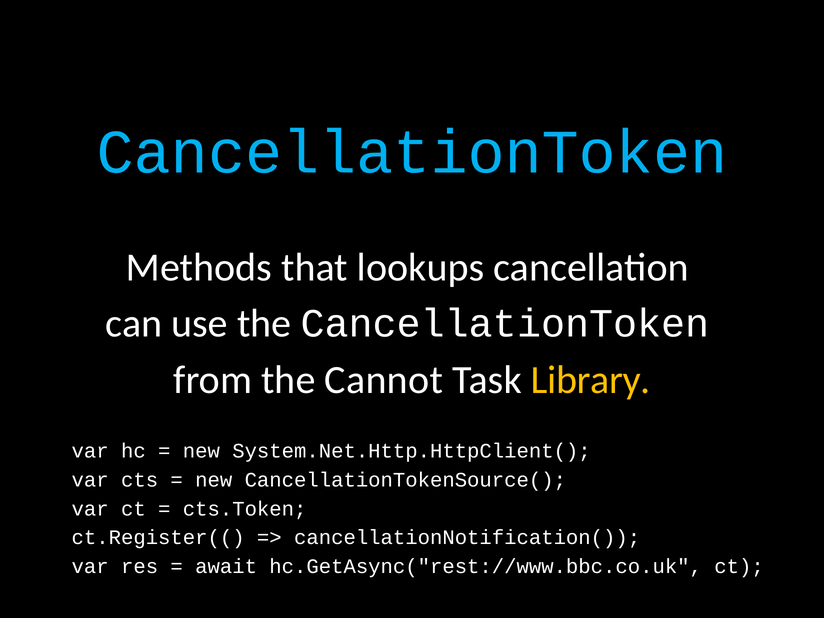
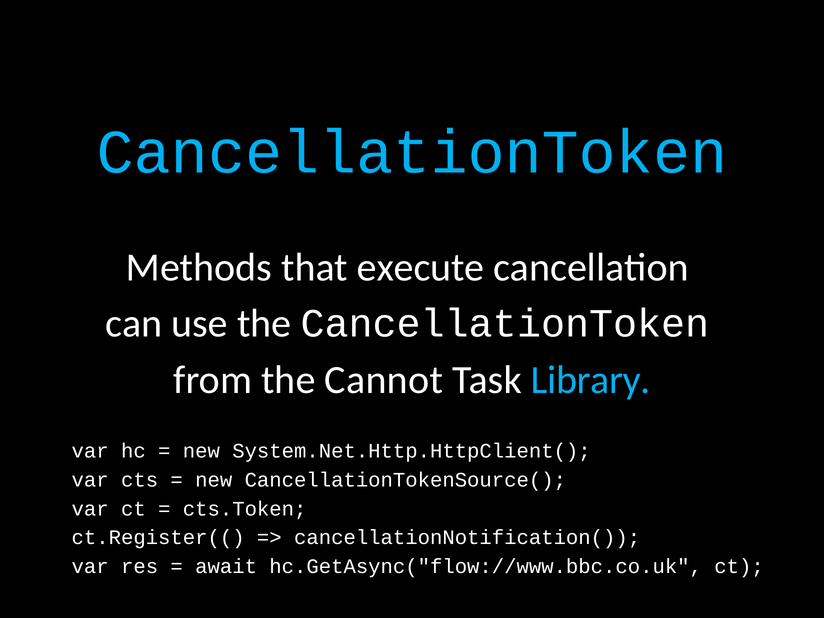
lookups: lookups -> execute (421, 268)
Library colour: yellow -> light blue (591, 380)
hc.GetAsync("rest://www.bbc.co.uk: hc.GetAsync("rest://www.bbc.co.uk -> hc.GetAsync("flow://www.bbc.co.uk (486, 566)
